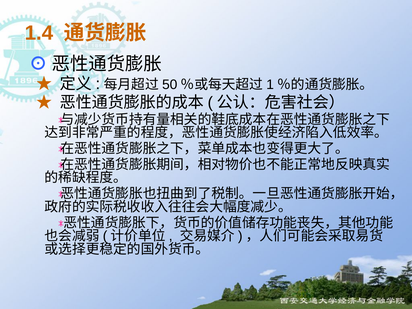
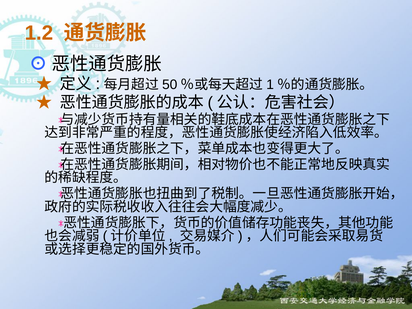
1.4: 1.4 -> 1.2 (39, 33)
